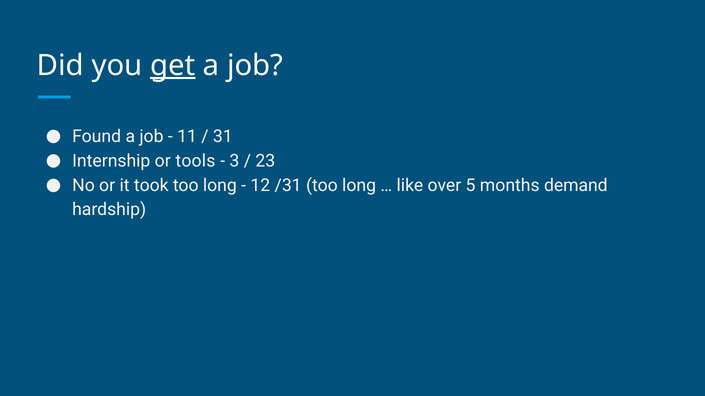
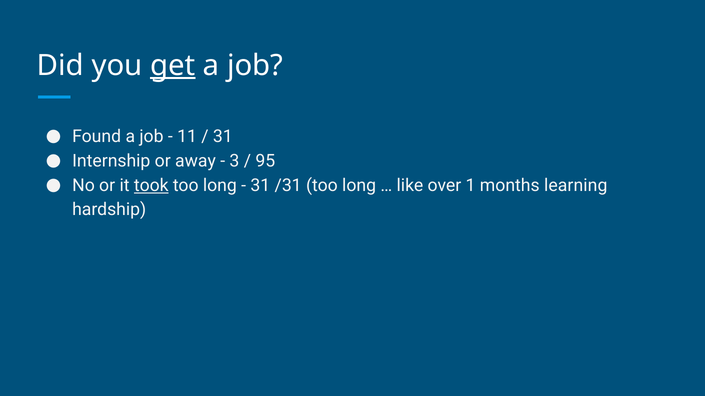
tools: tools -> away (196, 161)
23: 23 -> 95 (265, 161)
took underline: none -> present (151, 186)
12: 12 -> 31 (260, 186)
5: 5 -> 1 (471, 186)
demand: demand -> learning (576, 186)
